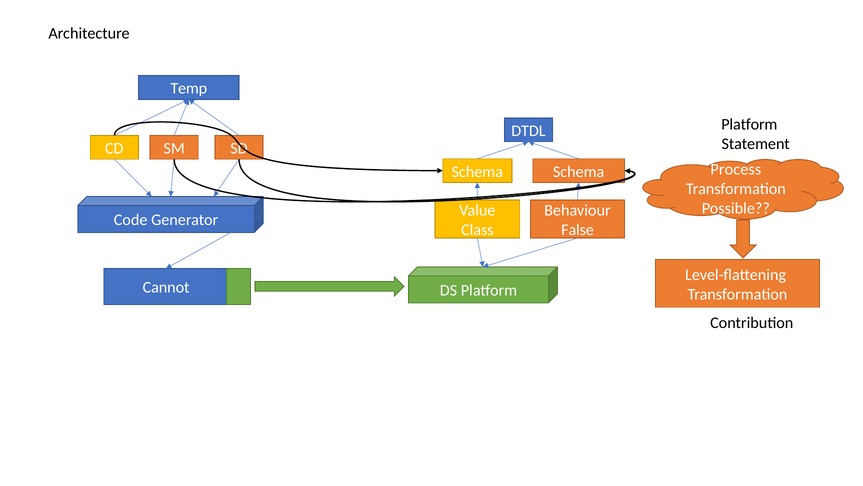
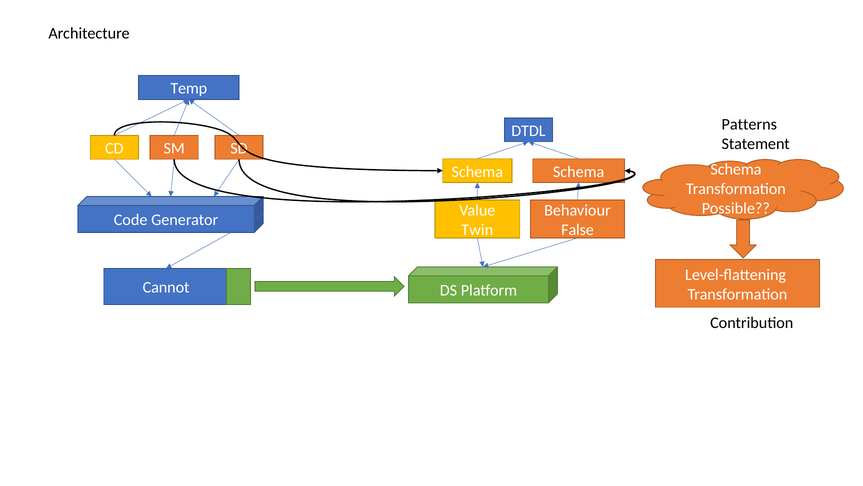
Platform: Platform -> Patterns (749, 124)
Schema Process: Process -> Schema (736, 169)
Class: Class -> Twin (477, 230)
